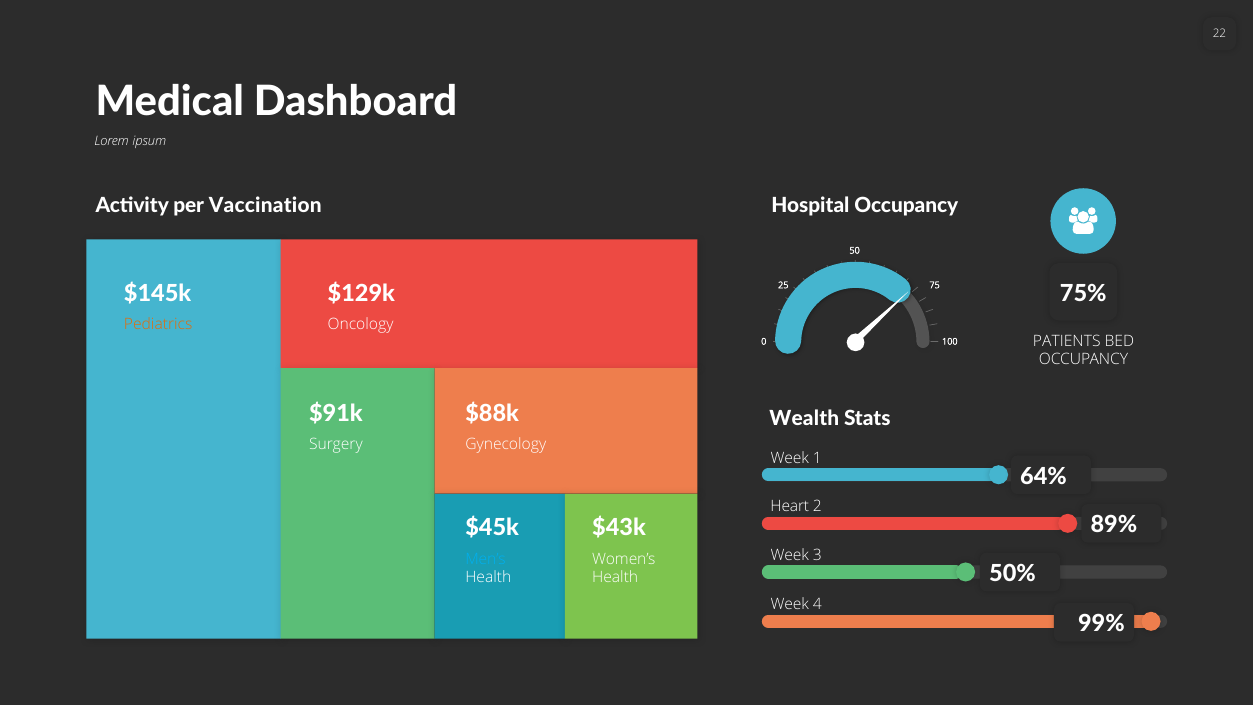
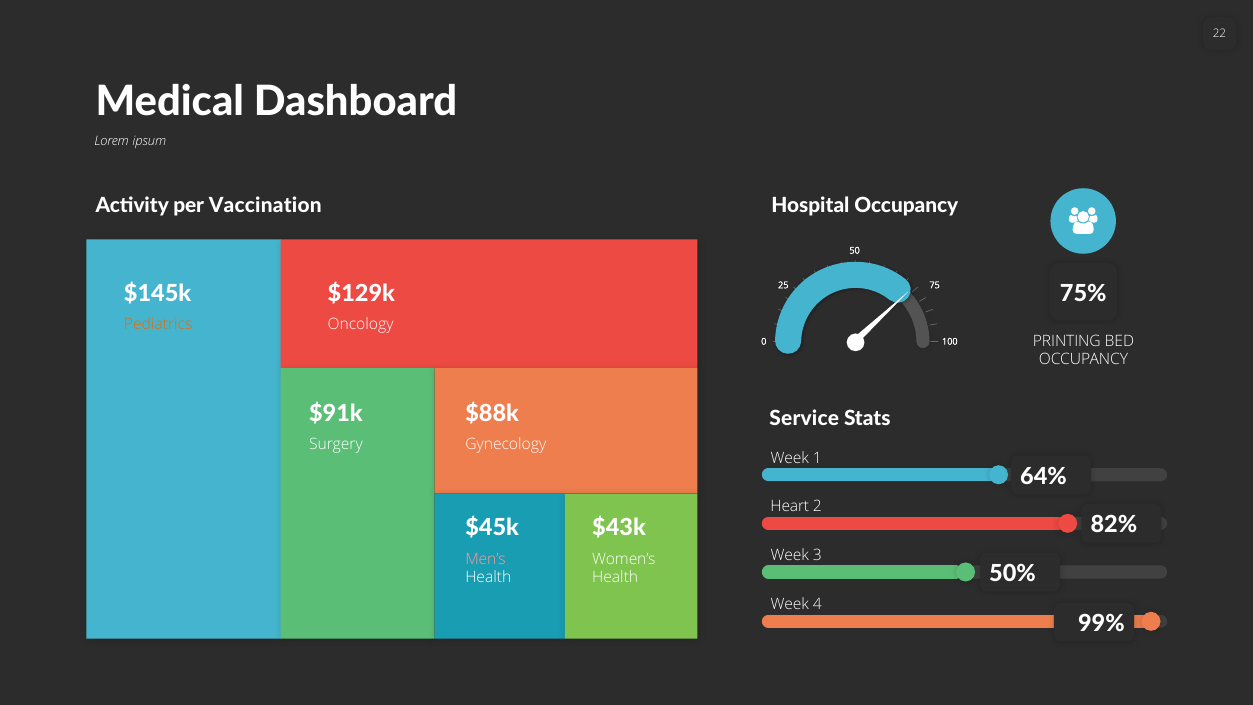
PATIENTS: PATIENTS -> PRINTING (1067, 341)
Wealth: Wealth -> Service (804, 419)
89%: 89% -> 82% (1114, 525)
Men’s colour: light blue -> pink (486, 559)
